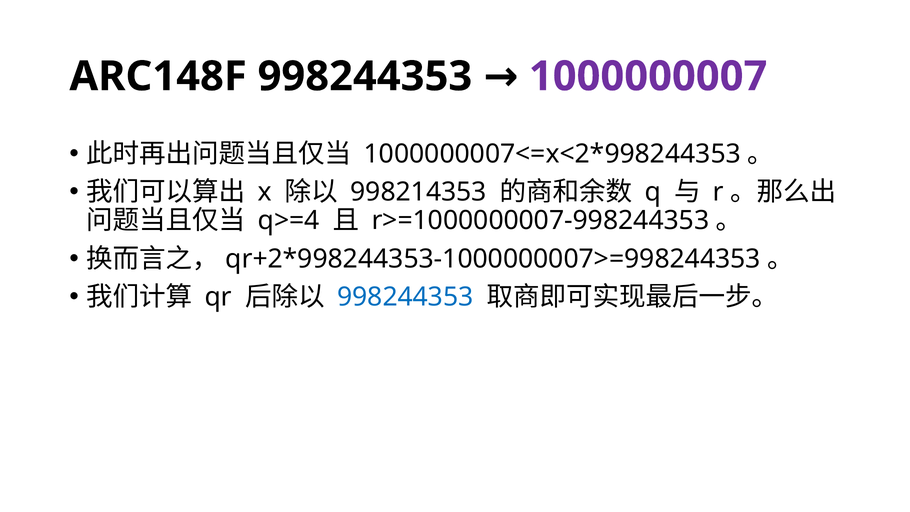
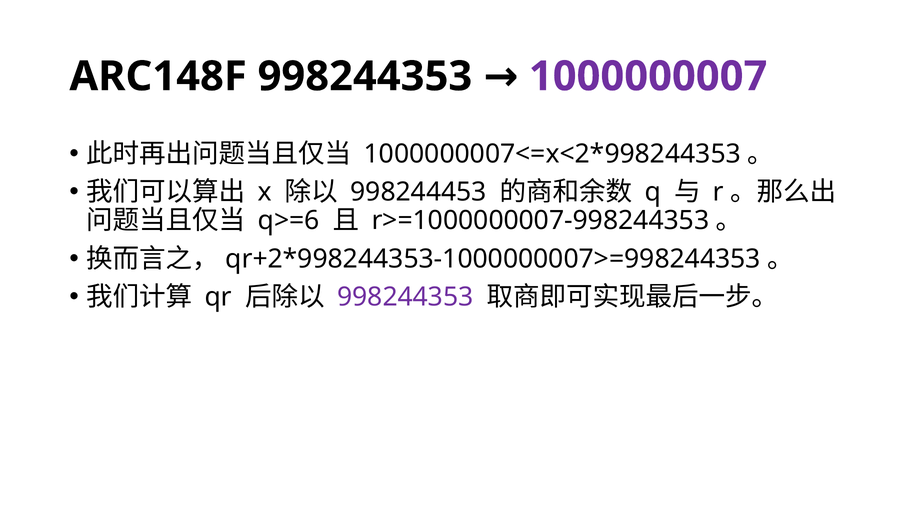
998214353: 998214353 -> 998244453 (418, 192)
q>=4: q>=4 -> q>=6 (289, 221)
998244353 colour: blue -> purple (405, 297)
